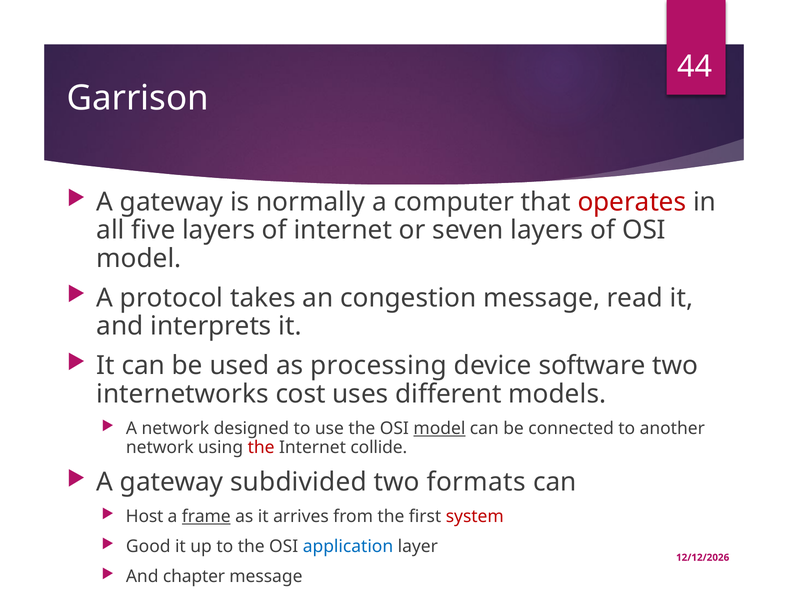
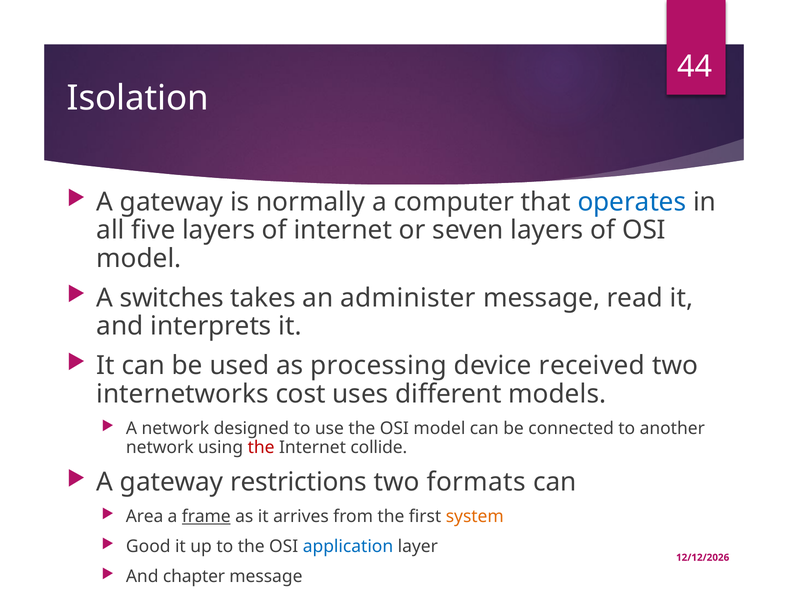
Garrison: Garrison -> Isolation (138, 98)
operates colour: red -> blue (632, 202)
protocol: protocol -> switches (172, 297)
congestion: congestion -> administer (408, 297)
software: software -> received (592, 365)
model underline: present -> none (439, 428)
subdivided: subdivided -> restrictions (299, 481)
Host: Host -> Area (145, 516)
system colour: red -> orange (475, 516)
